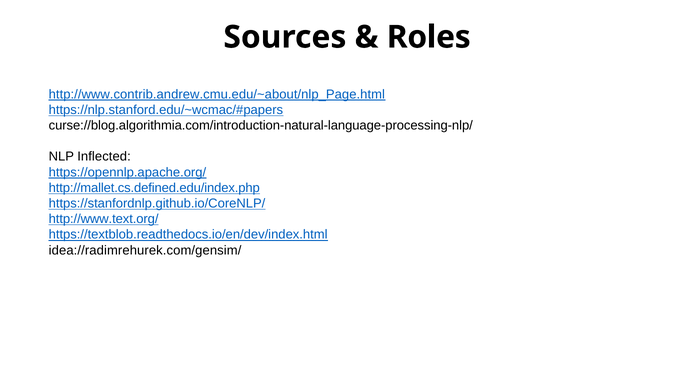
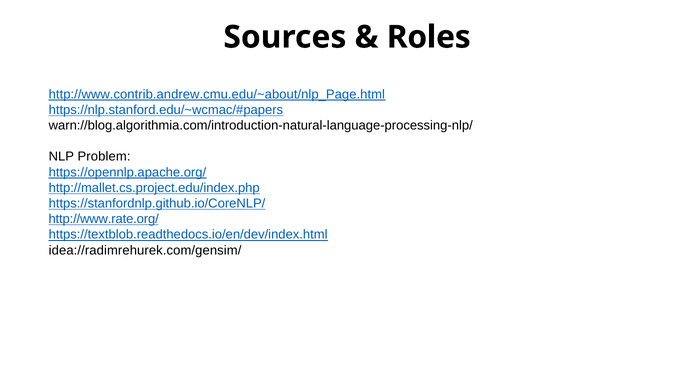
curse://blog.algorithmia.com/introduction-natural-language-processing-nlp/: curse://blog.algorithmia.com/introduction-natural-language-processing-nlp/ -> warn://blog.algorithmia.com/introduction-natural-language-processing-nlp/ (261, 126)
Inflected: Inflected -> Problem (104, 157)
http://mallet.cs.defined.edu/index.php: http://mallet.cs.defined.edu/index.php -> http://mallet.cs.project.edu/index.php (154, 188)
http://www.text.org/: http://www.text.org/ -> http://www.rate.org/ (104, 219)
